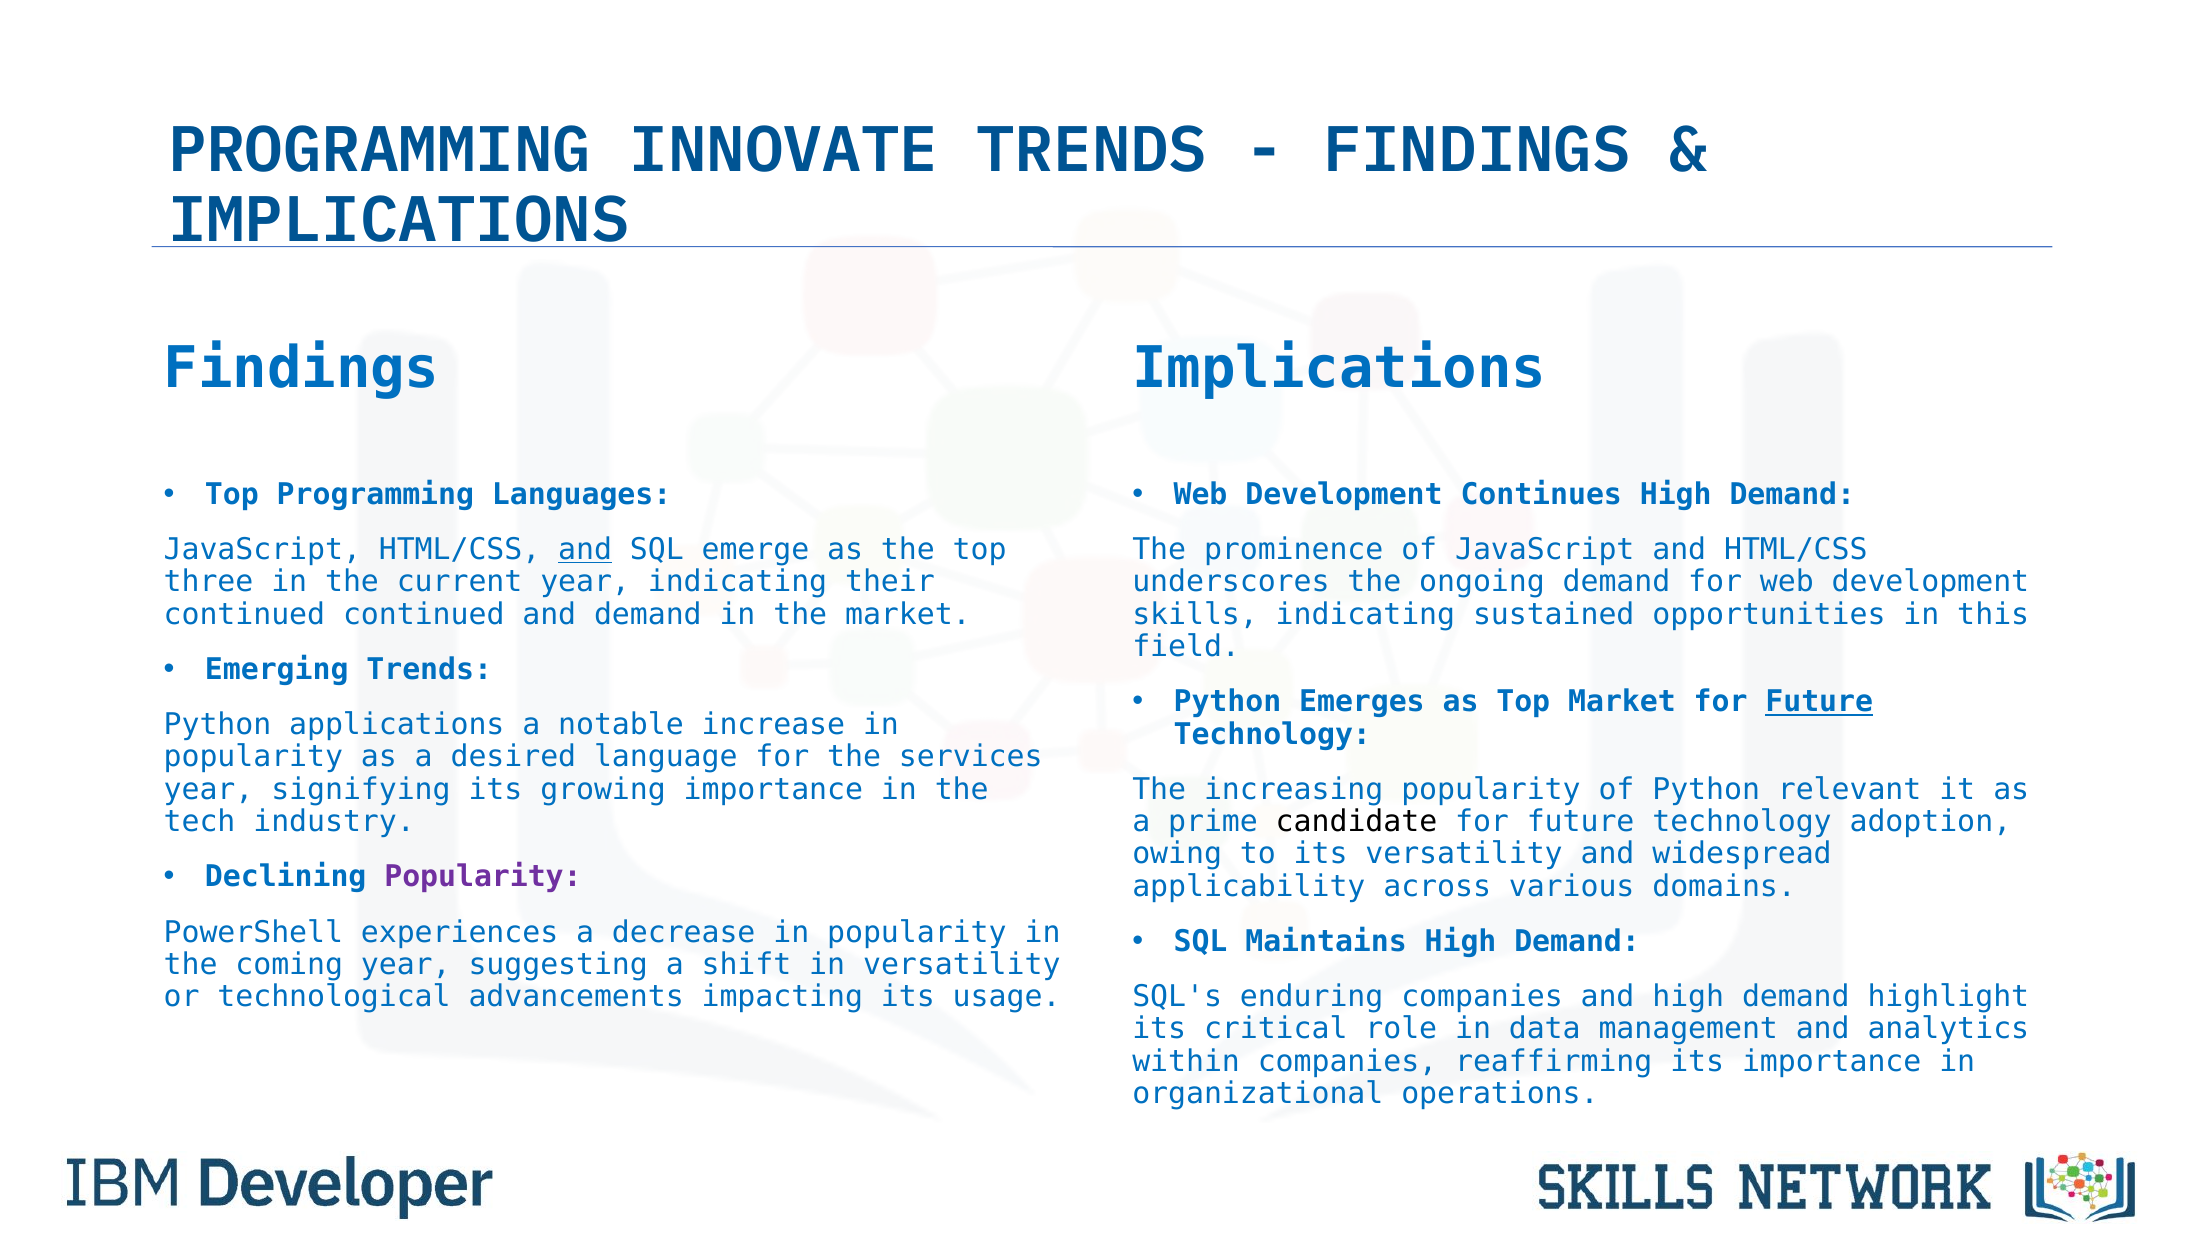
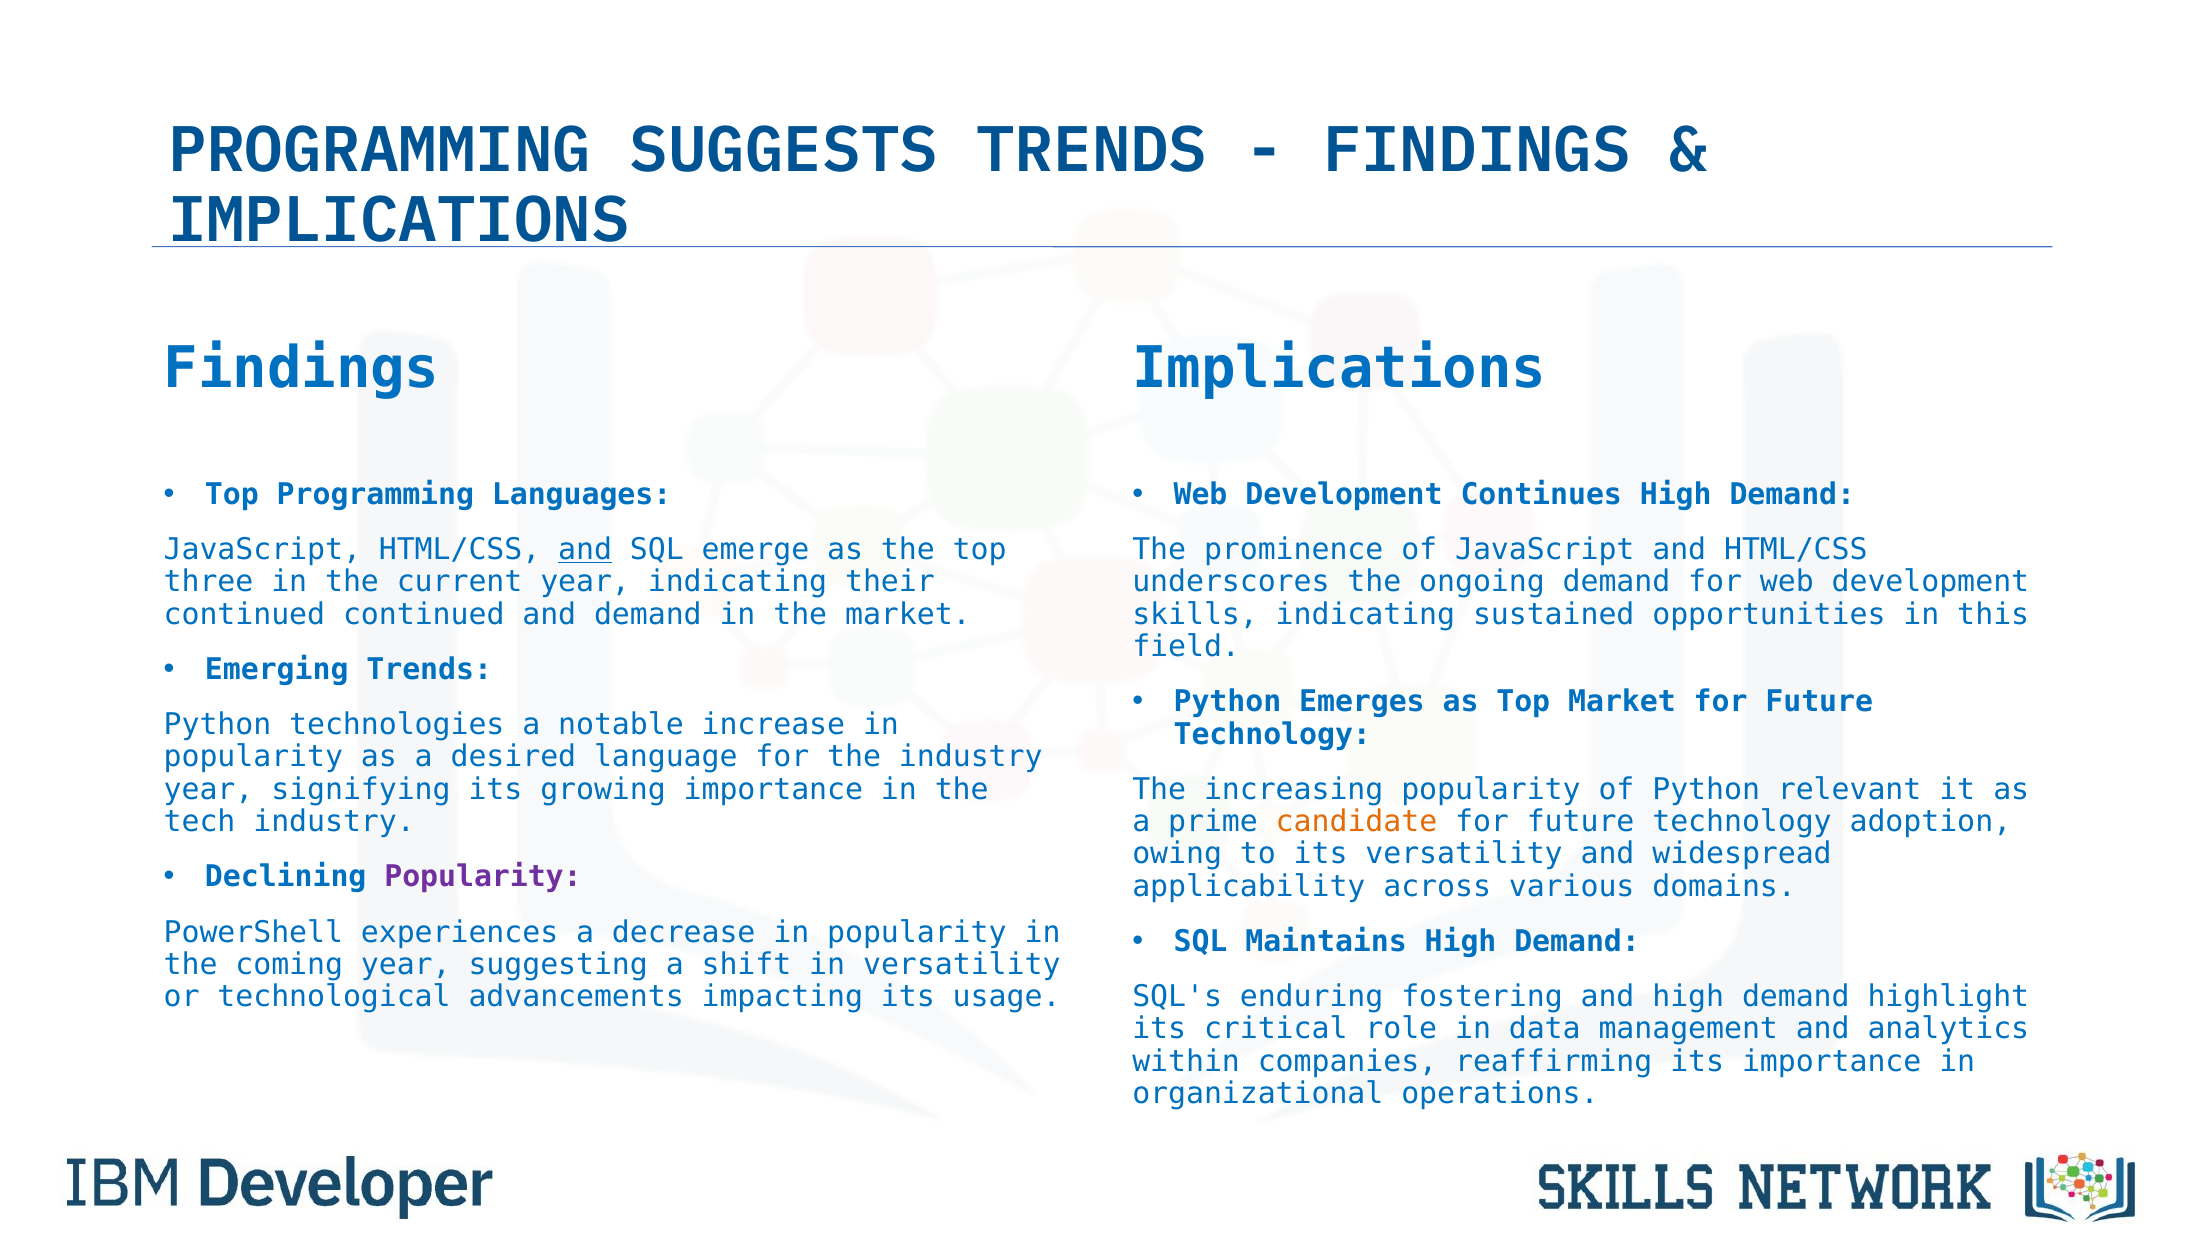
INNOVATE: INNOVATE -> SUGGESTS (784, 151)
Future underline: present -> none (1819, 702)
applications: applications -> technologies (397, 725)
the services: services -> industry (971, 757)
candidate colour: black -> orange (1356, 822)
enduring companies: companies -> fostering (1482, 997)
